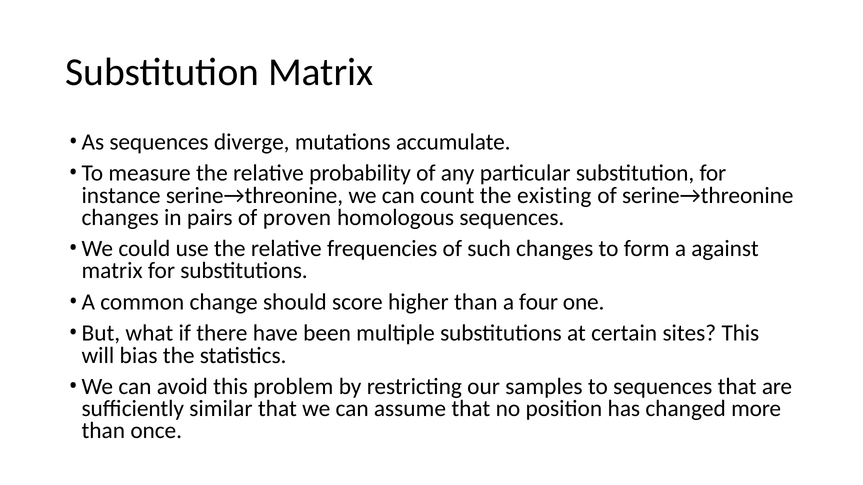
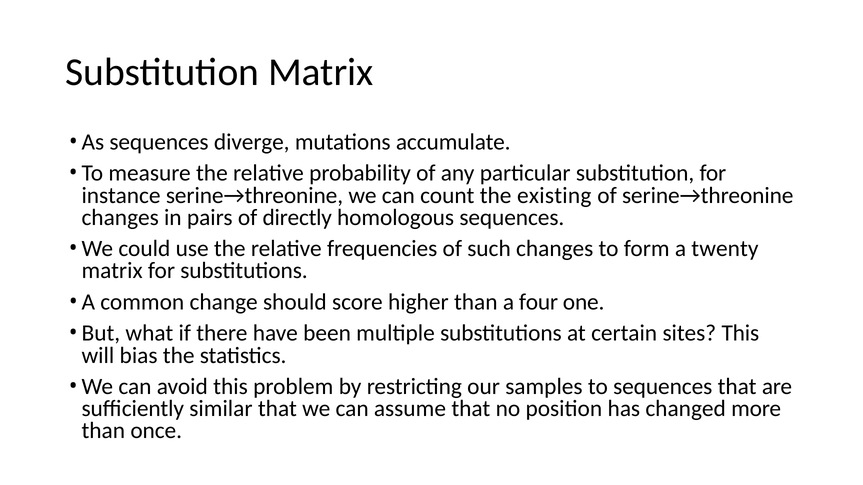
proven: proven -> directly (297, 218)
against: against -> twenty (725, 249)
